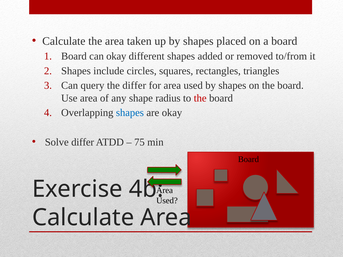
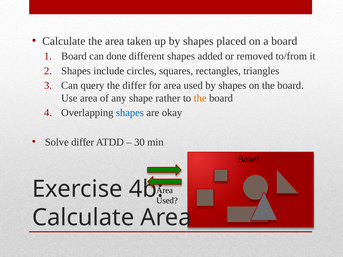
can okay: okay -> done (116, 56)
radius: radius -> rather (168, 98)
the colour: red -> orange (200, 98)
75: 75 -> 30 (139, 142)
